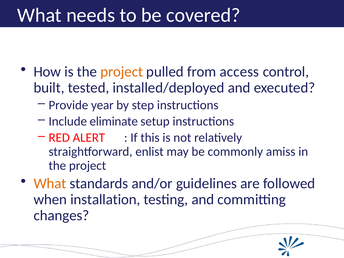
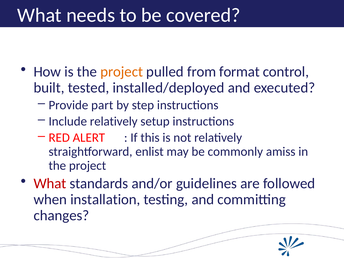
access: access -> format (240, 72)
year: year -> part (102, 105)
Include eliminate: eliminate -> relatively (114, 121)
What colour: orange -> red (50, 184)
